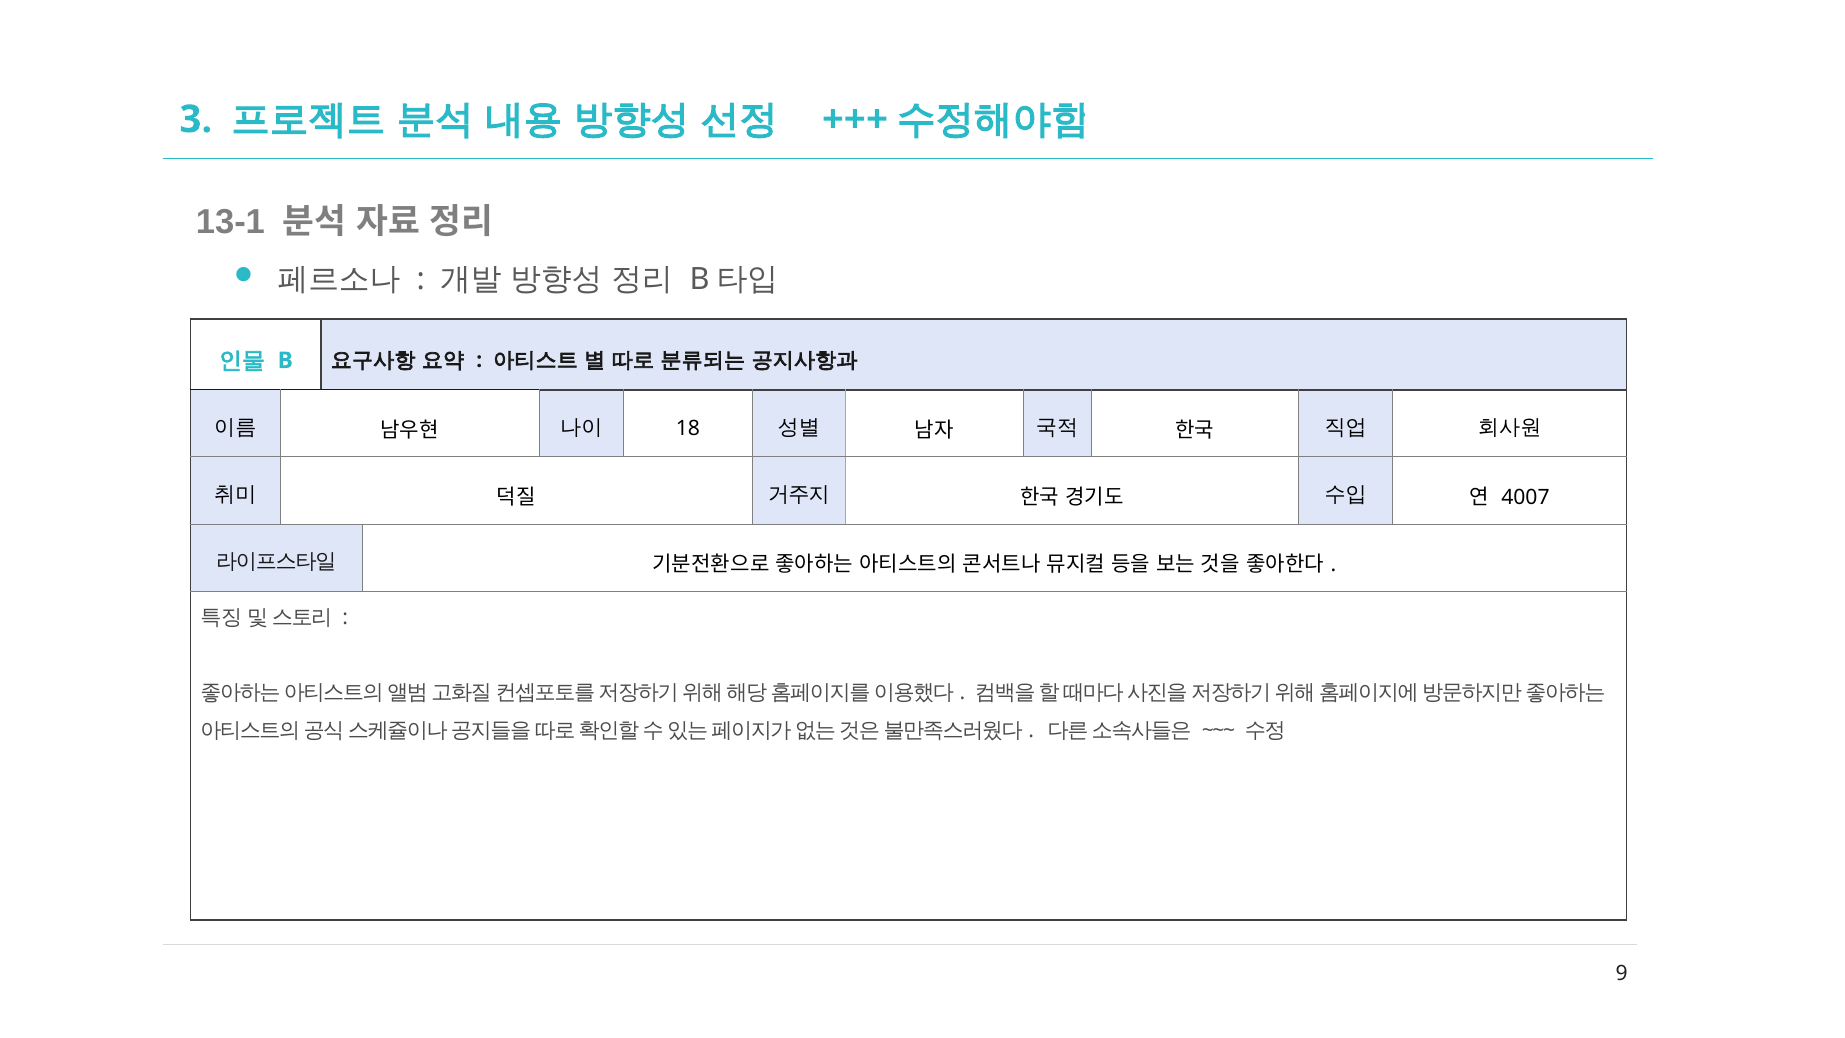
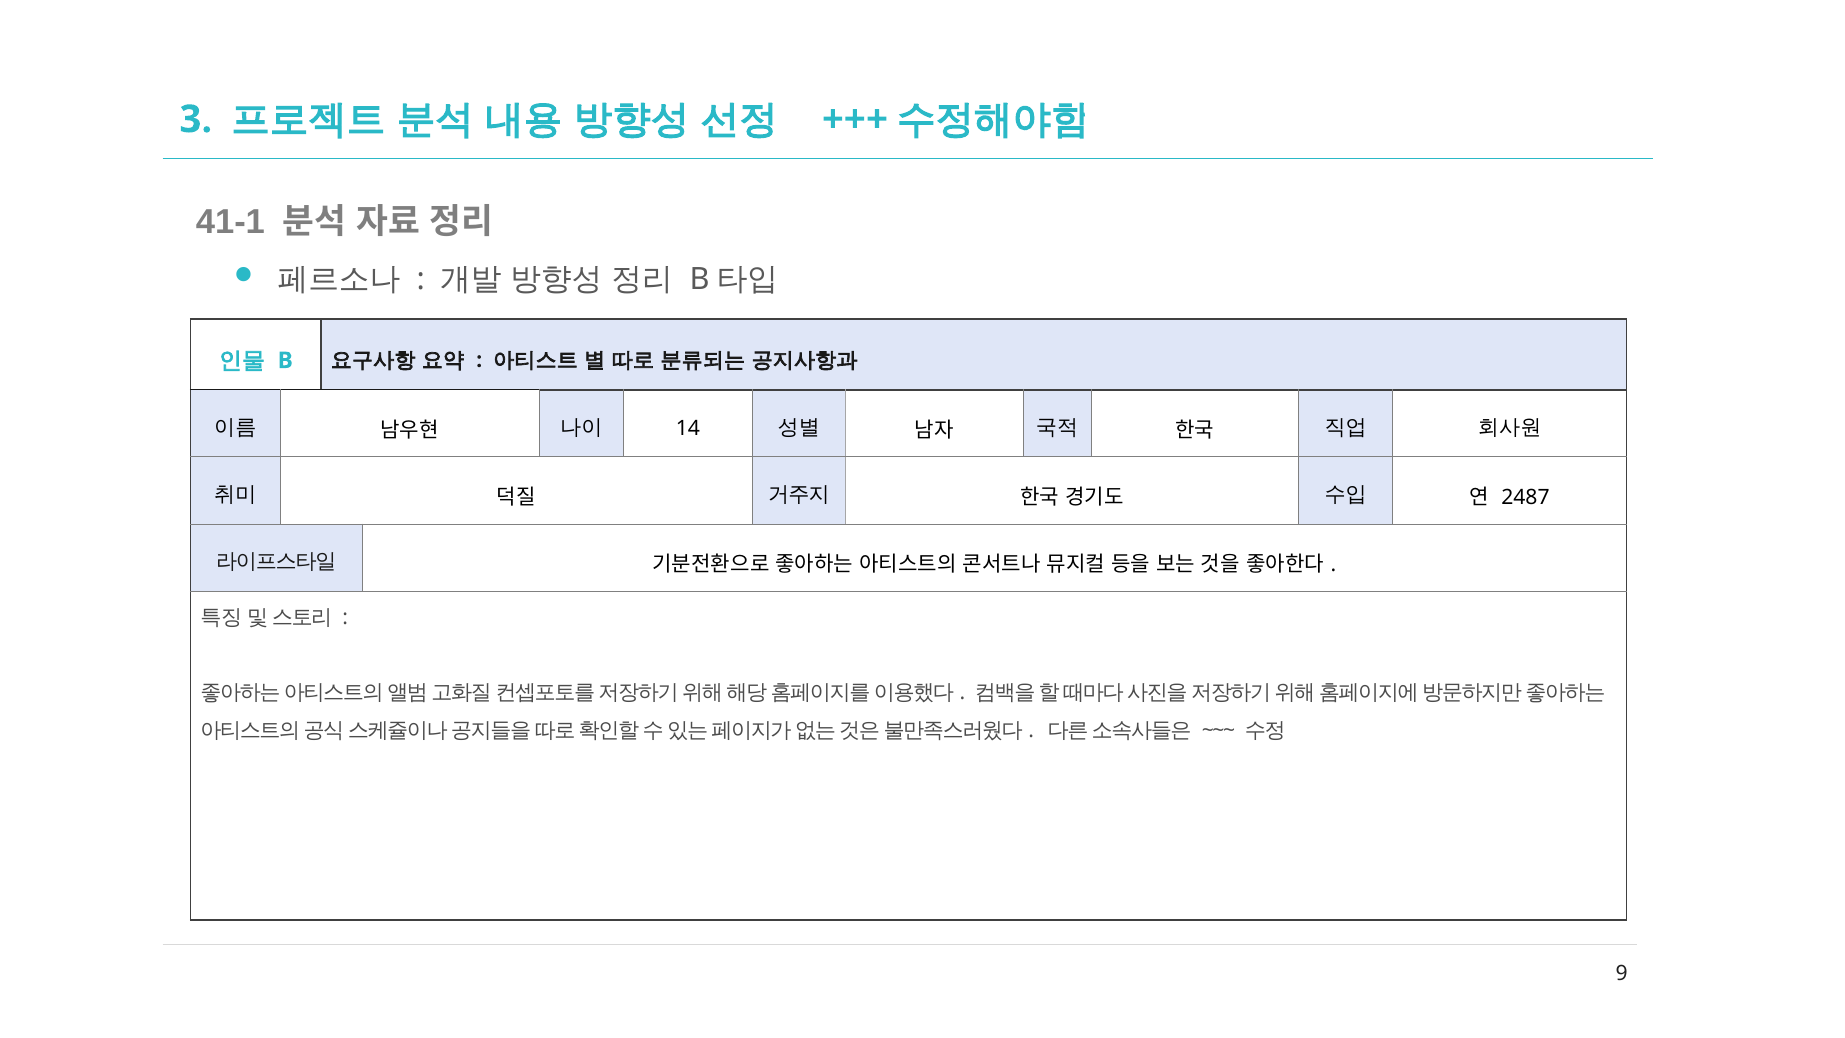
13-1: 13-1 -> 41-1 (230, 222)
18: 18 -> 14 (688, 429)
4007: 4007 -> 2487 (1525, 497)
